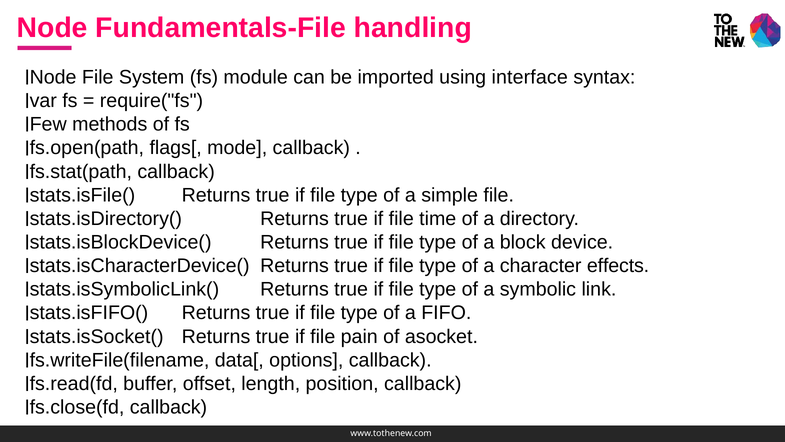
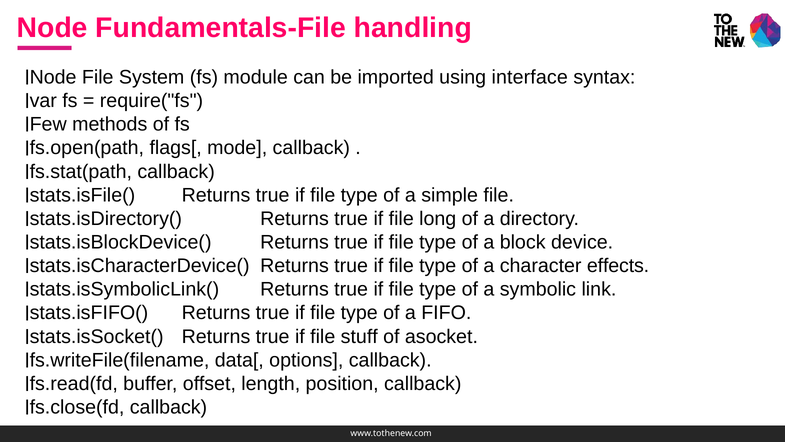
time: time -> long (438, 218)
pain: pain -> stuff (359, 336)
